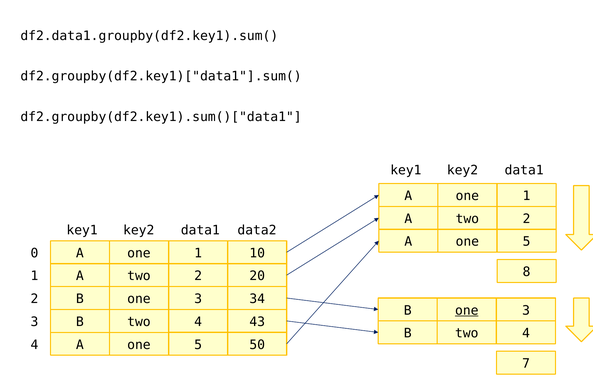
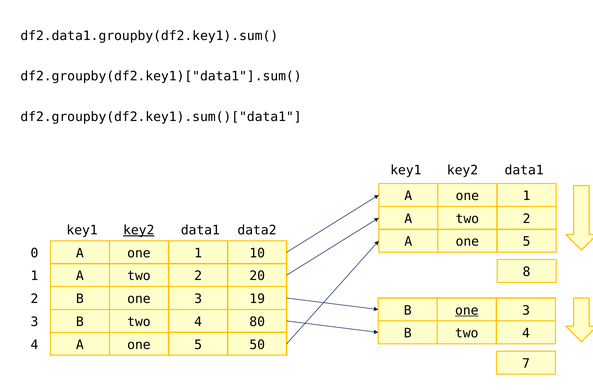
key2 underline: none -> present (139, 230)
34: 34 -> 19 (257, 299)
43: 43 -> 80 (257, 321)
